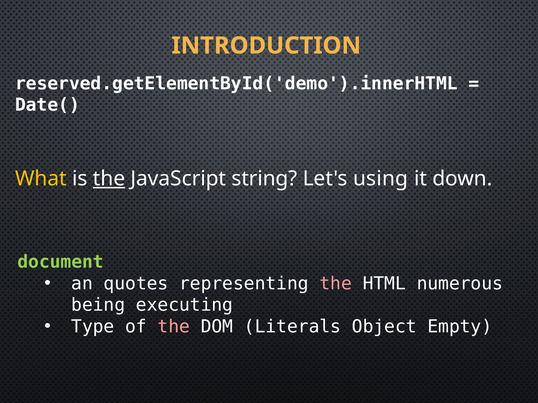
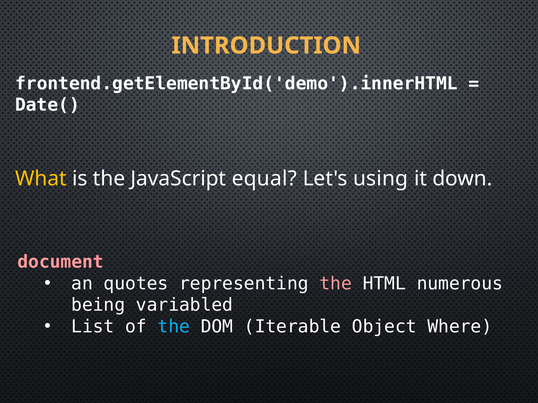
reserved.getElementById('demo').innerHTML: reserved.getElementById('demo').innerHTML -> frontend.getElementById('demo').innerHTML (236, 84)
the underline: present -> none (109, 179)
string: string -> equal (264, 179)
document colour: light green -> pink (61, 262)
executing: executing -> variabled (185, 305)
Type: Type -> List (93, 327)
the colour: pink -> light blue (174, 327)
Literals: Literals -> Iterable (293, 327)
Empty: Empty -> Where (460, 327)
